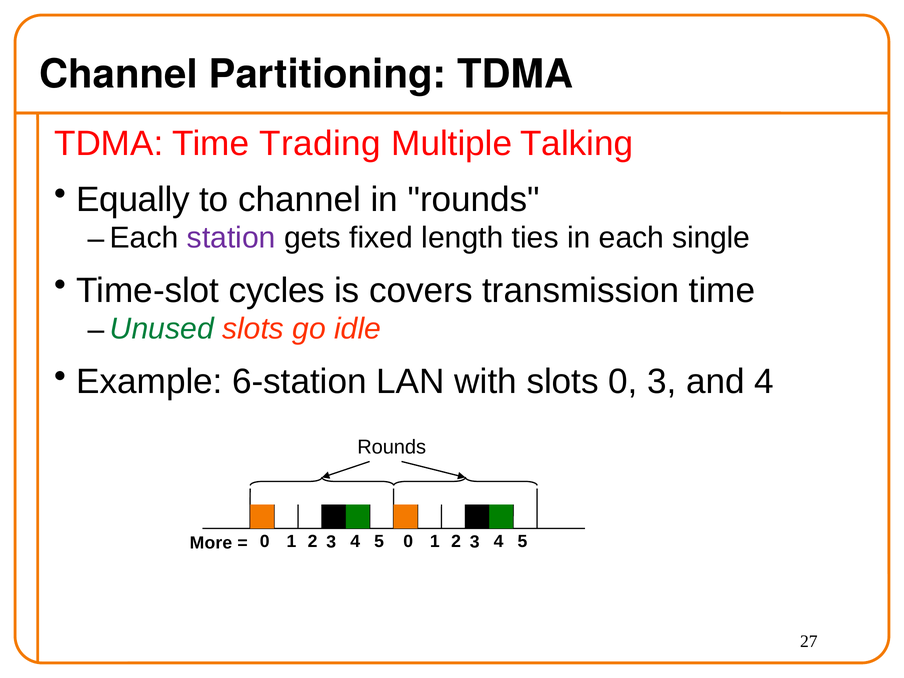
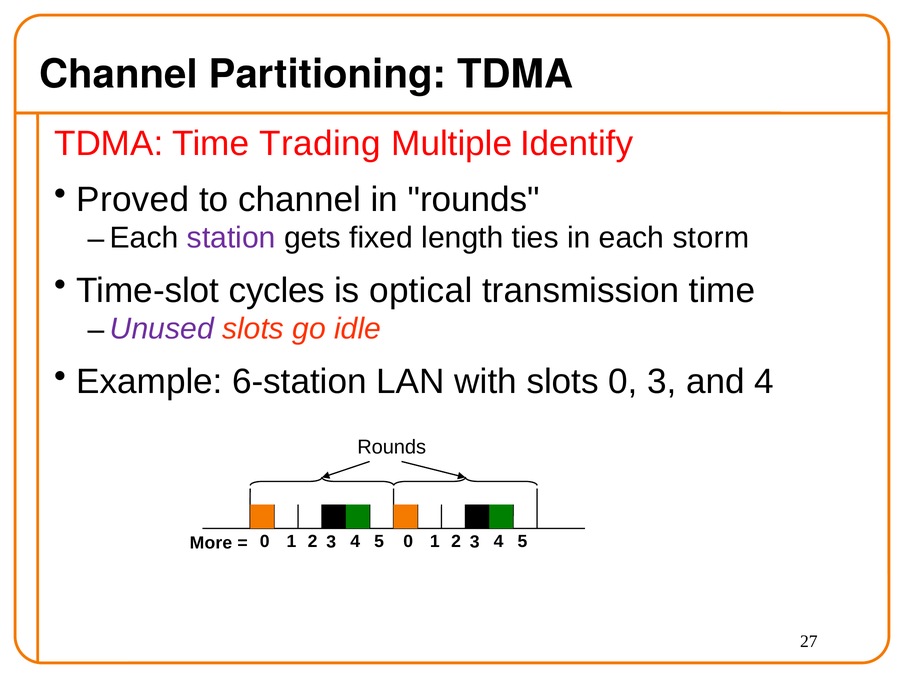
Talking: Talking -> Identify (577, 144)
Equally: Equally -> Proved (133, 199)
single: single -> storm (711, 238)
covers: covers -> optical (421, 291)
Unused colour: green -> purple (162, 329)
